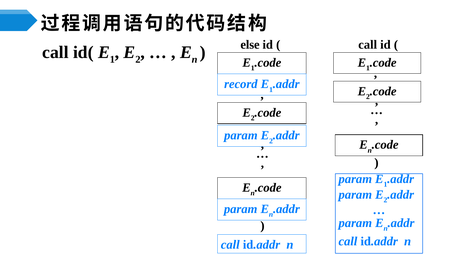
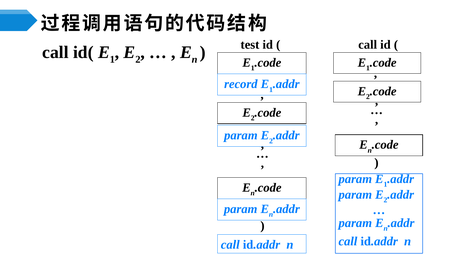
else: else -> test (250, 45)
